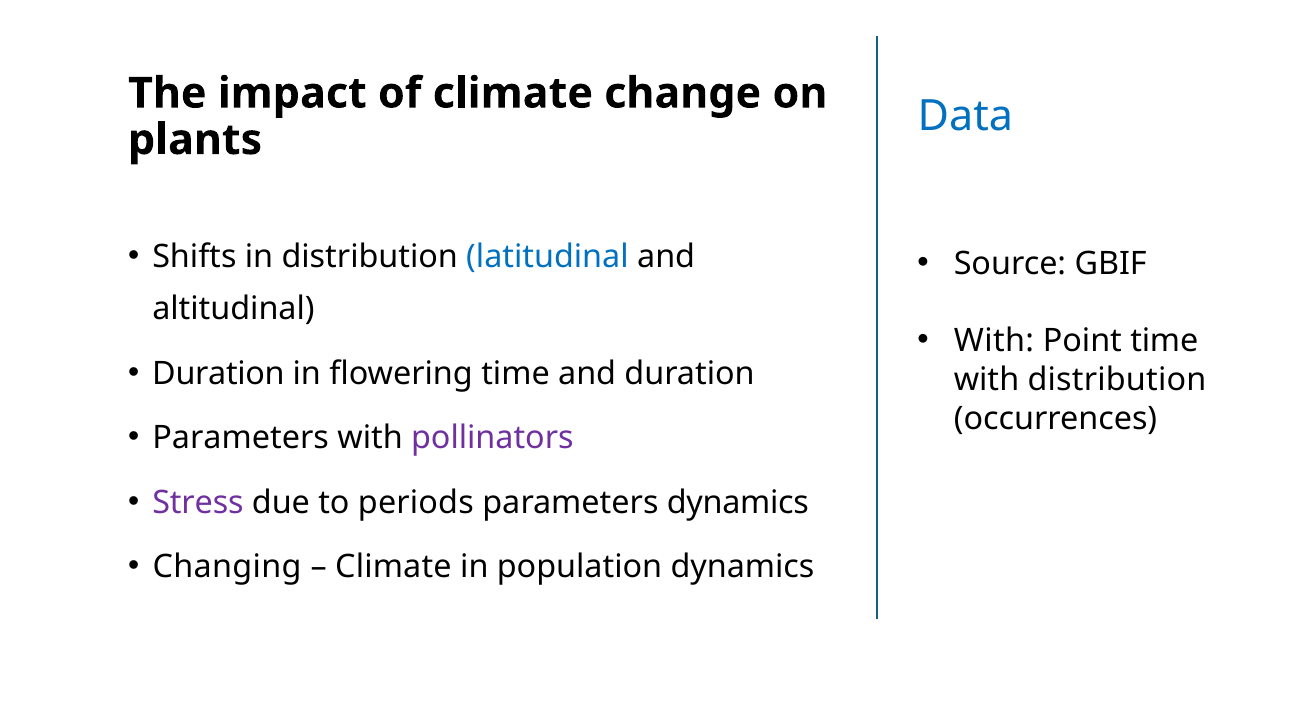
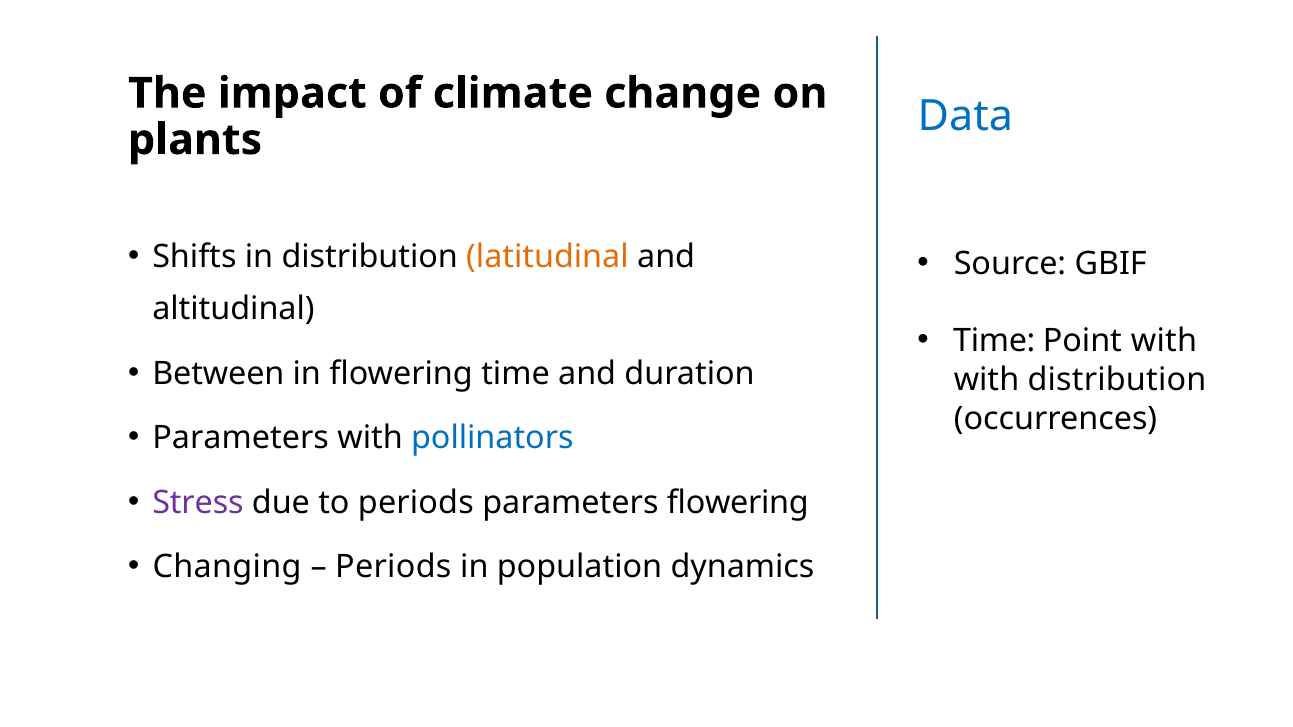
latitudinal colour: blue -> orange (547, 257)
With: With -> Time (994, 341)
Point time: time -> with (1164, 341)
Duration: Duration -> Between (218, 374)
pollinators colour: purple -> blue (492, 438)
parameters dynamics: dynamics -> flowering (738, 503)
Climate: Climate -> Periods (393, 567)
